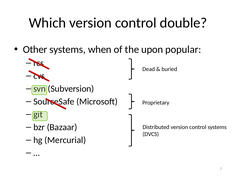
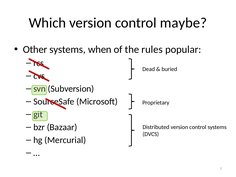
double: double -> maybe (183, 23)
upon: upon -> rules (152, 50)
